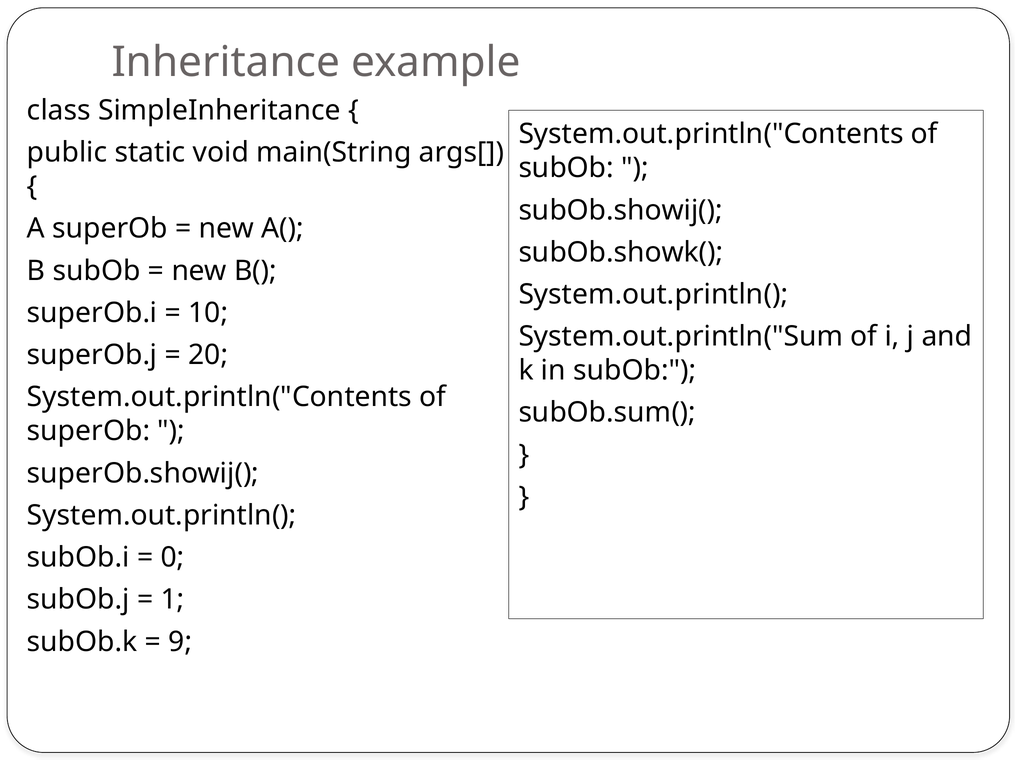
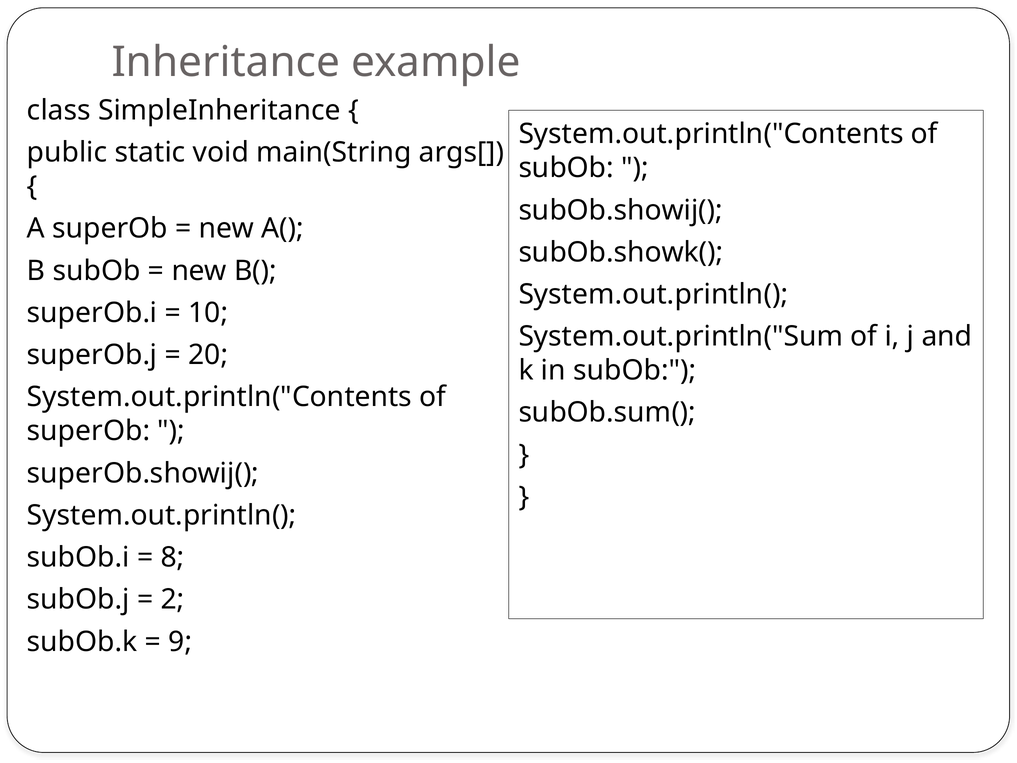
0: 0 -> 8 (172, 557)
1: 1 -> 2 (172, 599)
